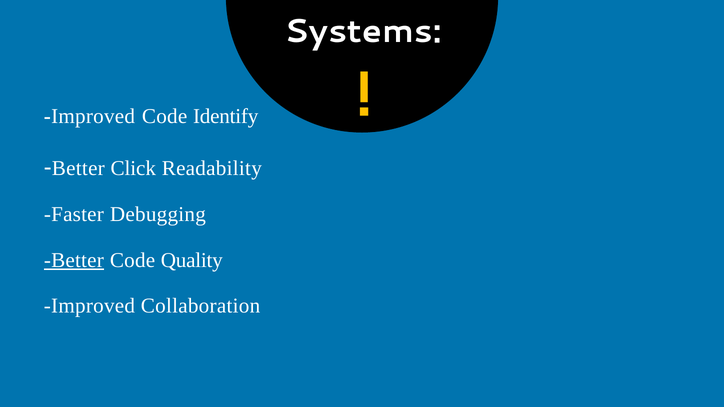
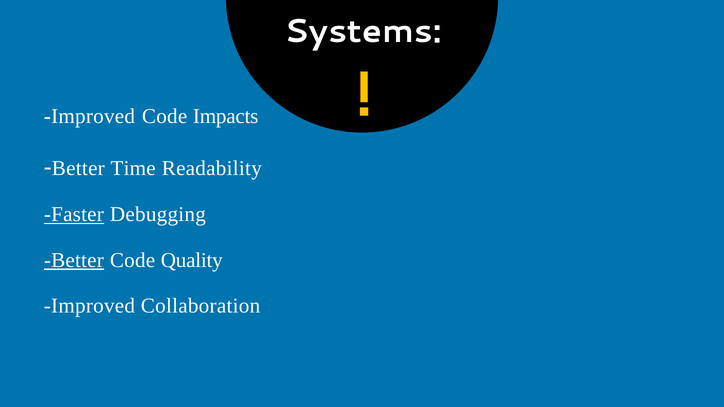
Identify: Identify -> Impacts (226, 116)
Click: Click -> Time (133, 168)
Faster underline: none -> present (74, 215)
